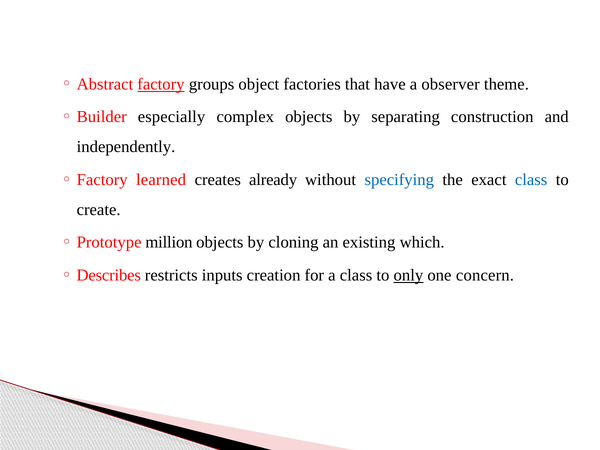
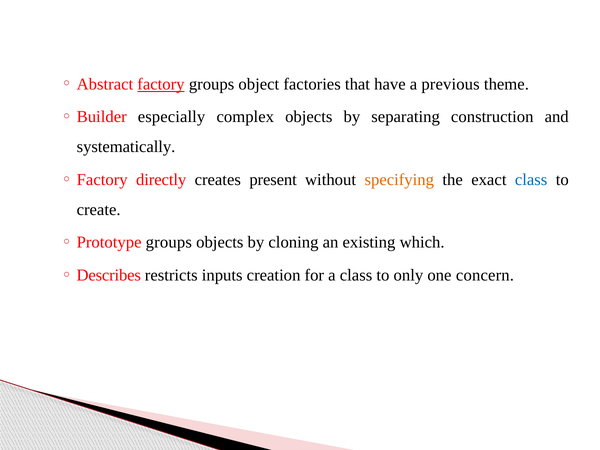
observer: observer -> previous (451, 84)
independently: independently -> systematically (126, 147)
learned: learned -> directly (161, 180)
already: already -> present (273, 180)
specifying colour: blue -> orange (399, 180)
Prototype million: million -> groups (169, 242)
only underline: present -> none (408, 275)
